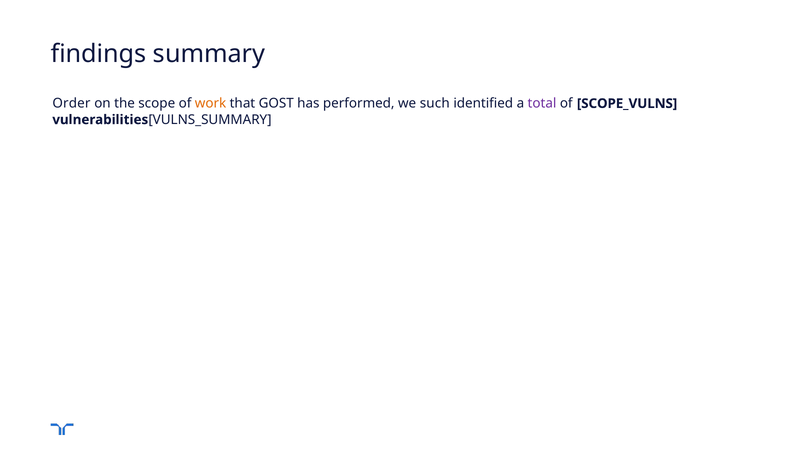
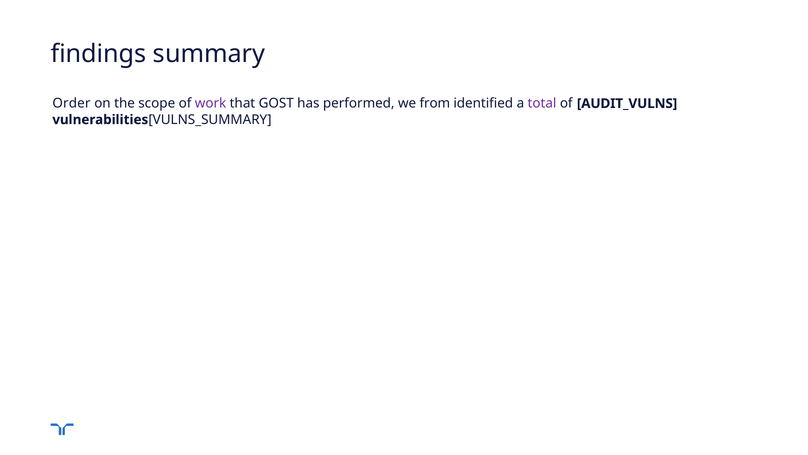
work colour: orange -> purple (211, 103)
such: such -> from (435, 103)
SCOPE_VULNS: SCOPE_VULNS -> AUDIT_VULNS (627, 103)
